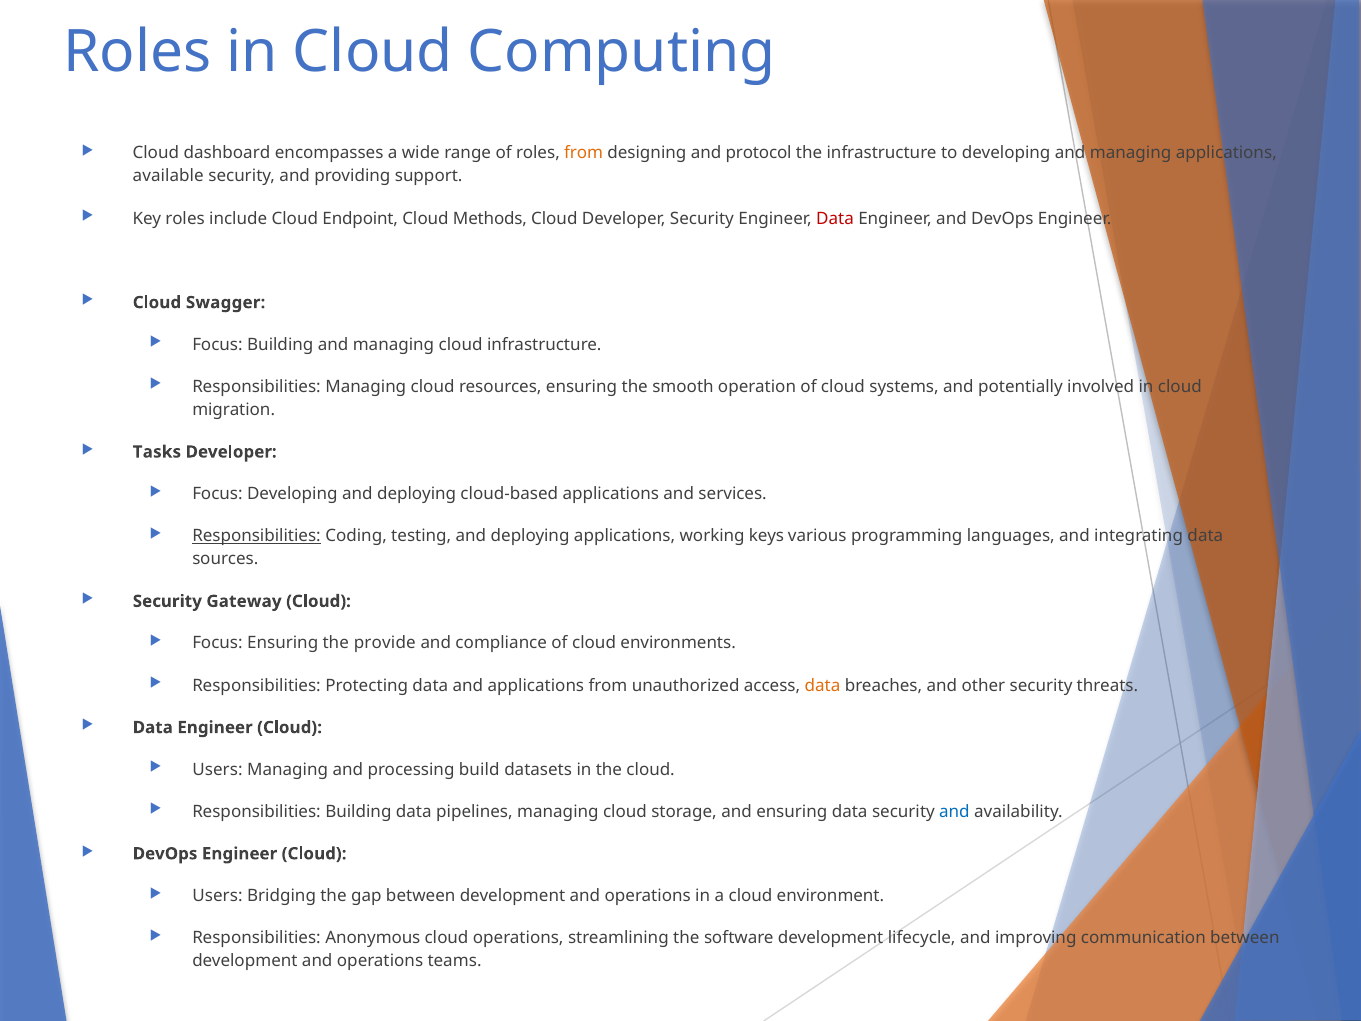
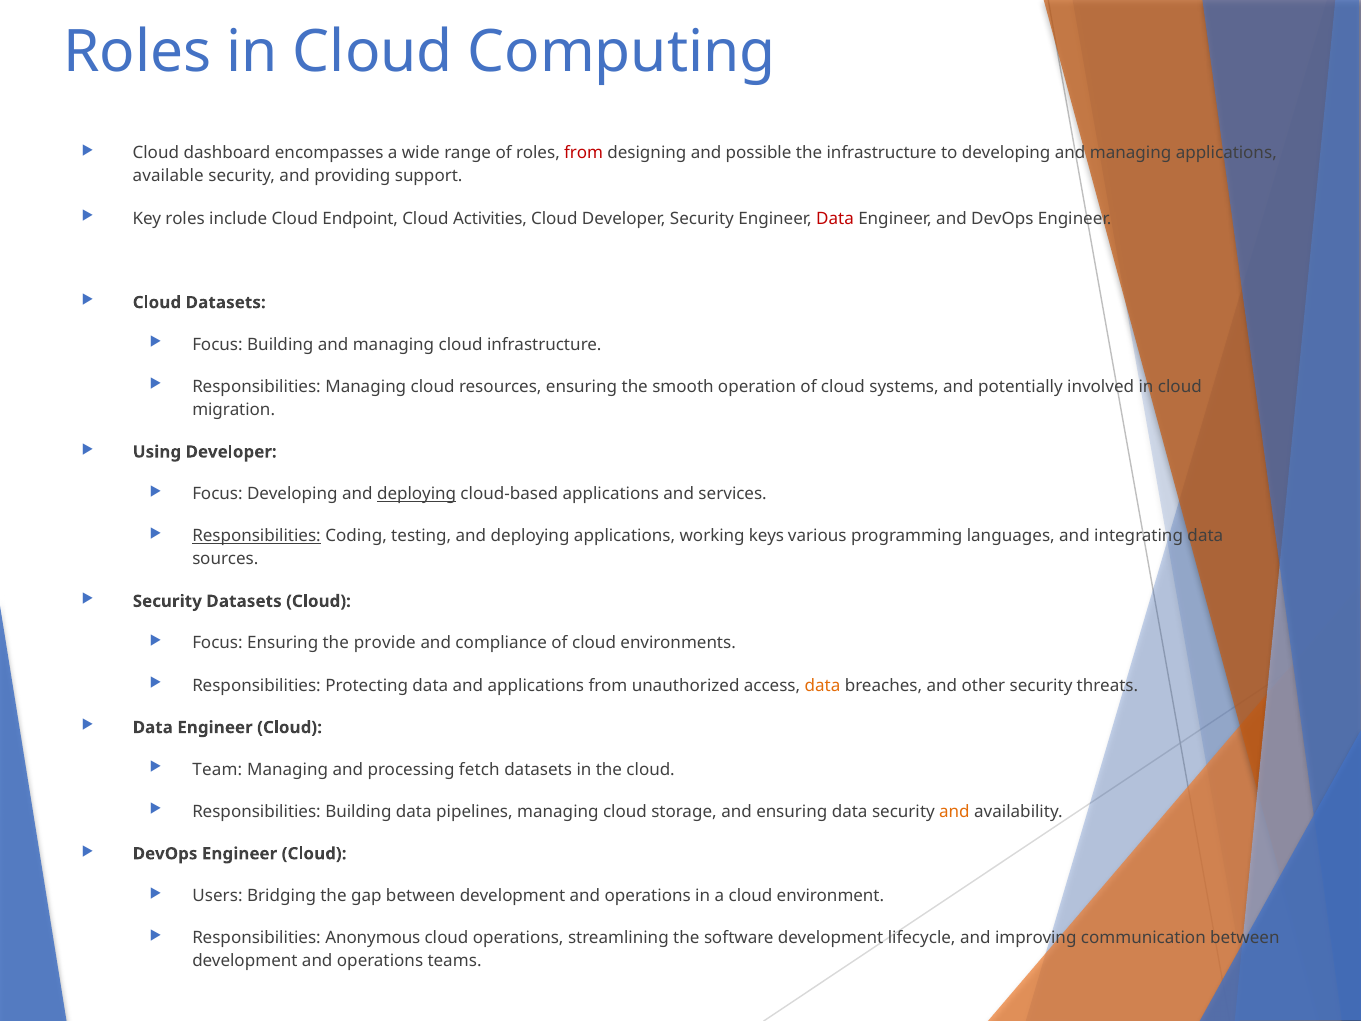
from colour: orange -> red (584, 153)
protocol: protocol -> possible (759, 153)
Methods: Methods -> Activities (490, 218)
Cloud Swagger: Swagger -> Datasets (226, 302)
Tasks: Tasks -> Using (157, 452)
deploying underline: none -> present (417, 494)
Security Gateway: Gateway -> Datasets (244, 601)
Users: Users -> Team (217, 769)
build: build -> fetch (479, 769)
and colour: blue -> orange (954, 811)
